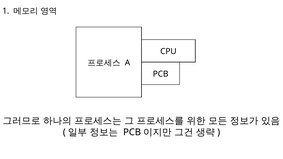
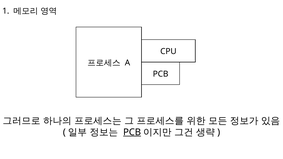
PCB underline: none -> present (132, 132)
